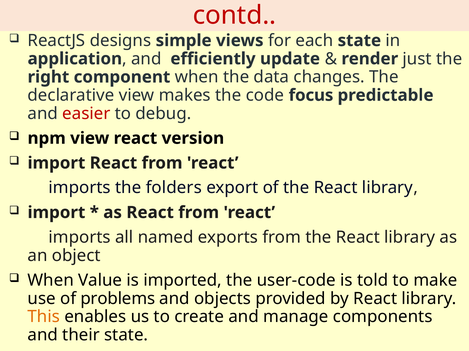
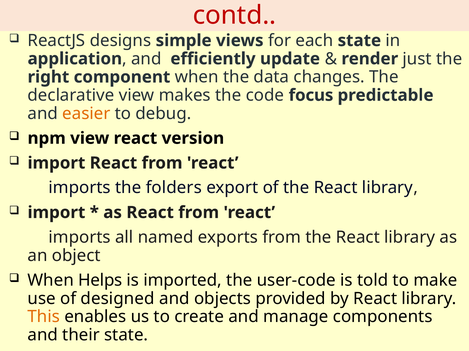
easier colour: red -> orange (86, 114)
Value: Value -> Helps (100, 281)
problems: problems -> designed (118, 299)
